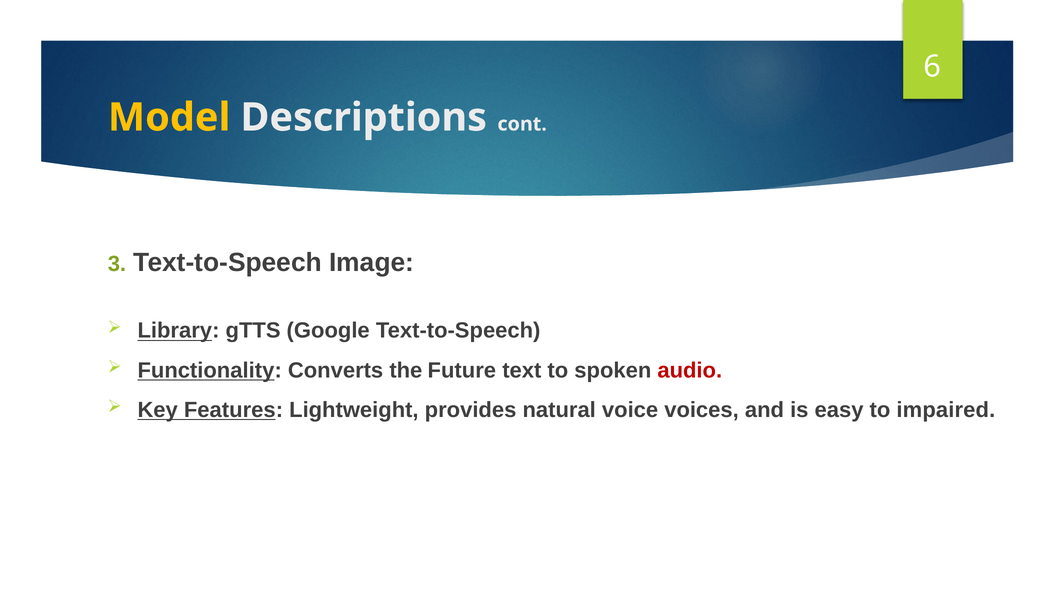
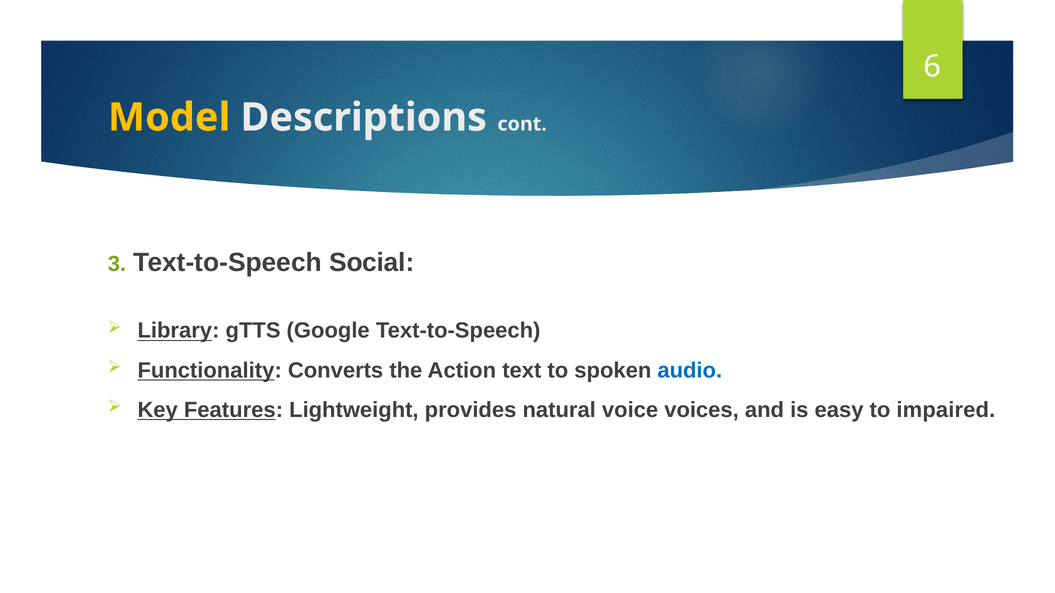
Image: Image -> Social (372, 263)
Future: Future -> Action (462, 371)
audio colour: red -> blue (690, 371)
